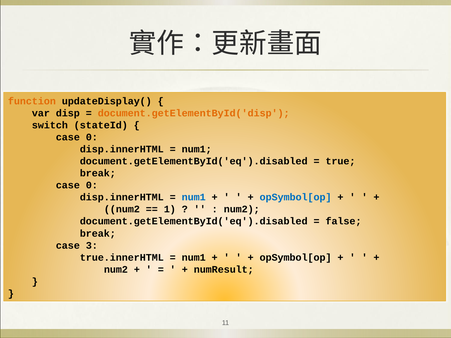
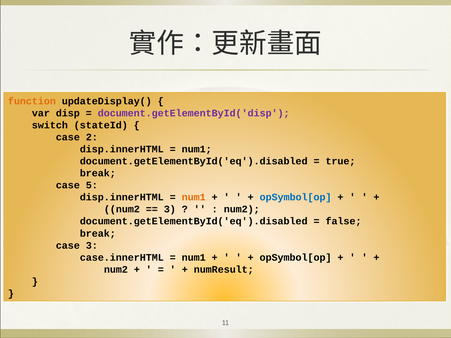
document.getElementById('disp colour: orange -> purple (194, 113)
0: 0 -> 2 (92, 137)
0: 0 -> 5 (92, 185)
num1 colour: blue -> orange (194, 197)
1: 1 -> 3 (170, 209)
true.innerHTML: true.innerHTML -> case.innerHTML (122, 258)
